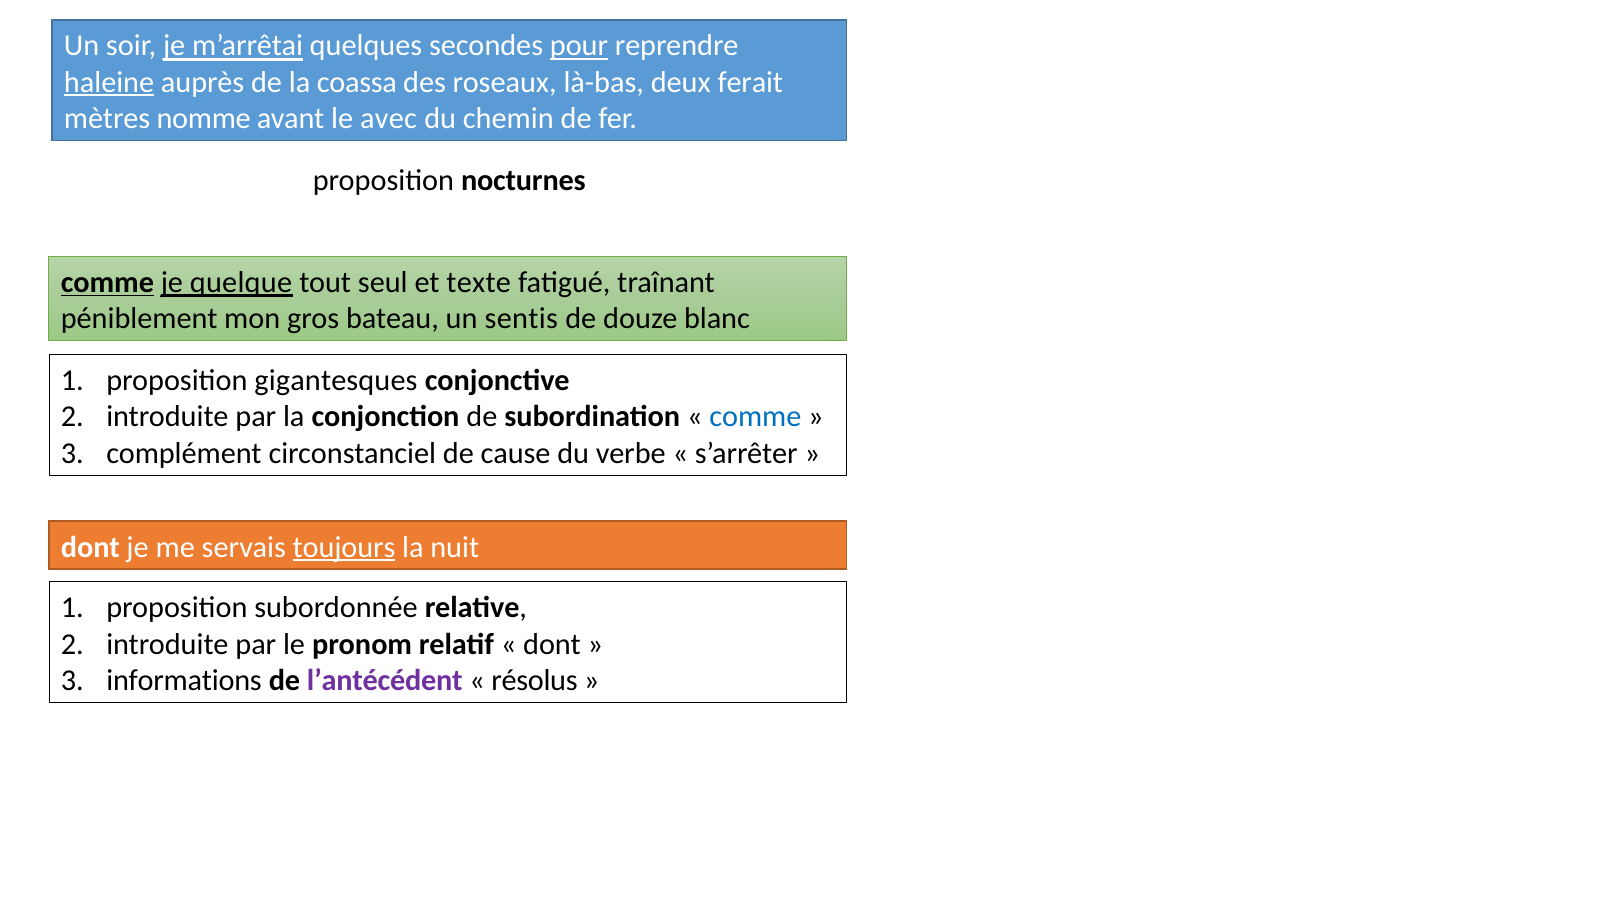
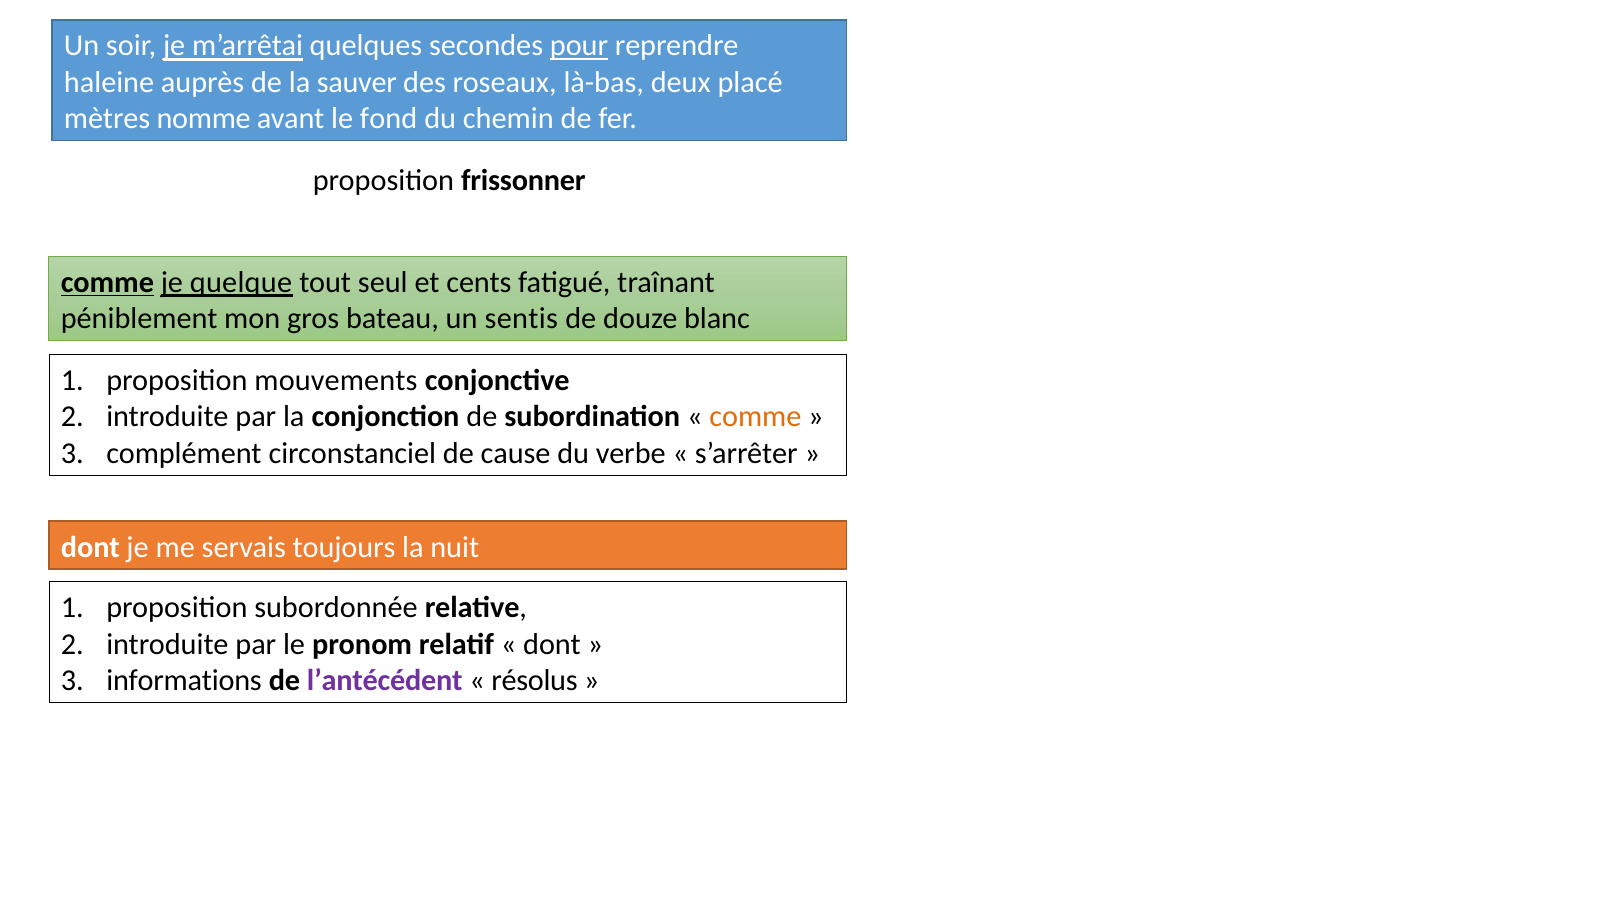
haleine underline: present -> none (109, 82)
coassa: coassa -> sauver (357, 82)
ferait: ferait -> placé (750, 82)
avec: avec -> fond (389, 119)
nocturnes: nocturnes -> frissonner (523, 180)
texte: texte -> cents (479, 283)
gigantesques: gigantesques -> mouvements (336, 381)
comme colour: blue -> orange (755, 417)
toujours underline: present -> none (344, 547)
